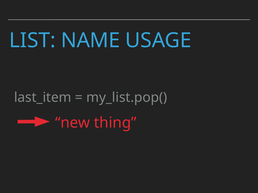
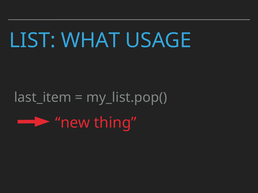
NAME: NAME -> WHAT (90, 41)
